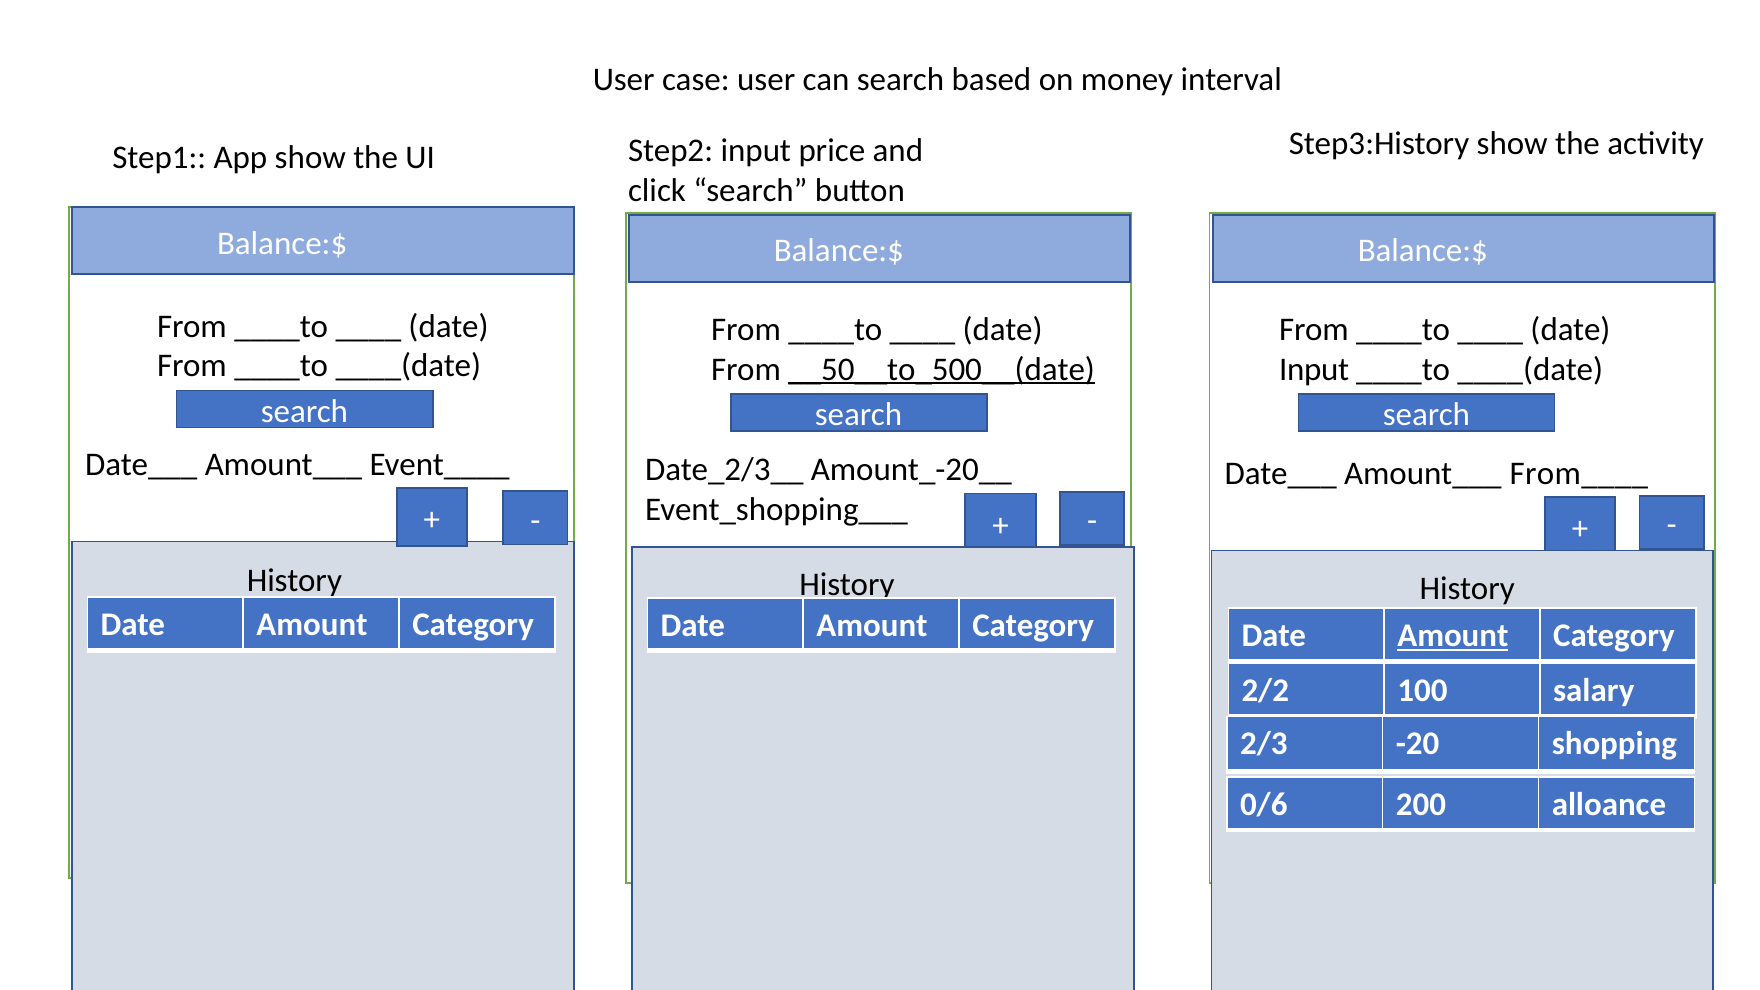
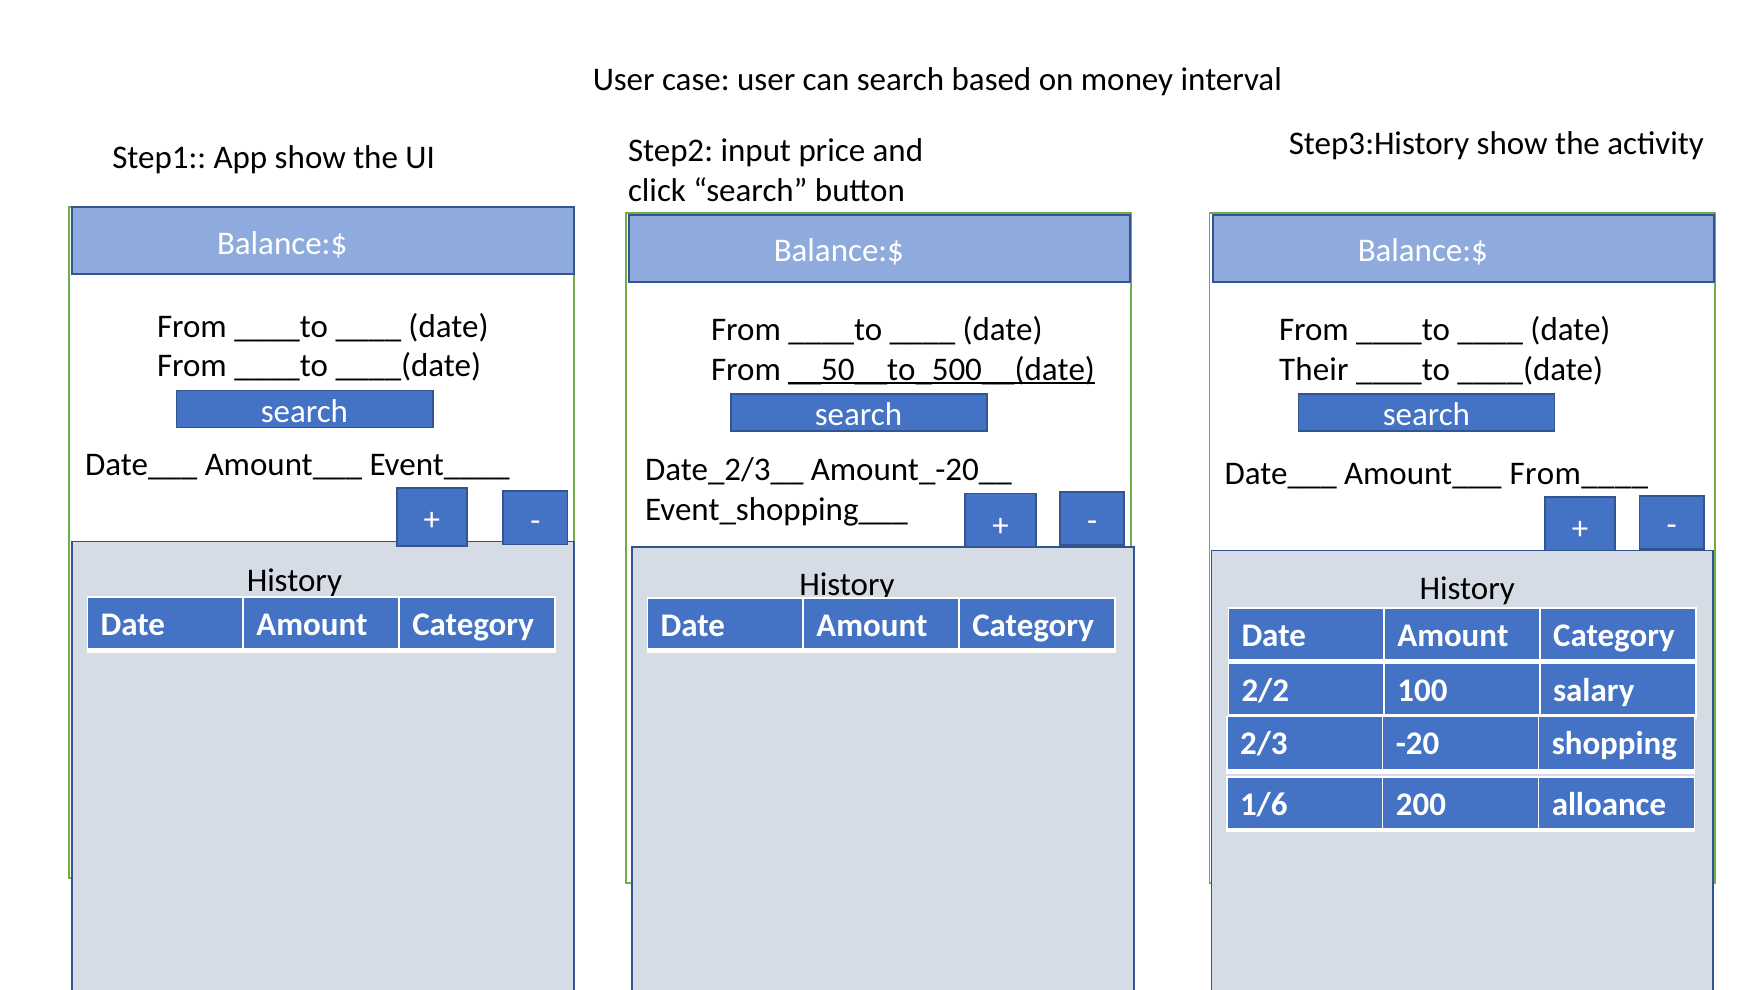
Input: Input -> Their (1314, 369)
Amount underline: present -> none (1453, 635)
0/6: 0/6 -> 1/6 (1264, 804)
